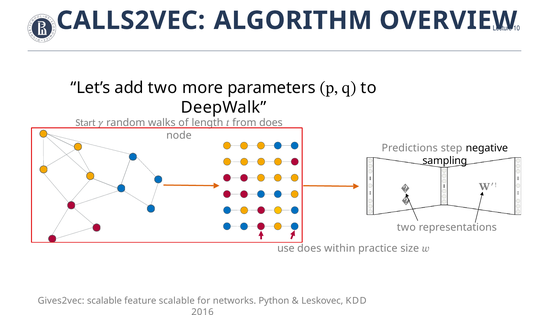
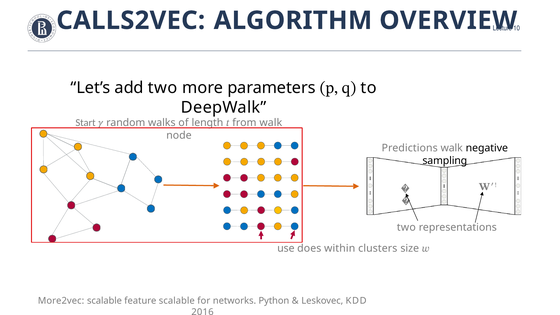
from does: does -> walk (271, 123)
Predictions step: step -> walk (452, 148)
practice: practice -> clusters (378, 248)
Gives2vec: Gives2vec -> More2vec (61, 301)
